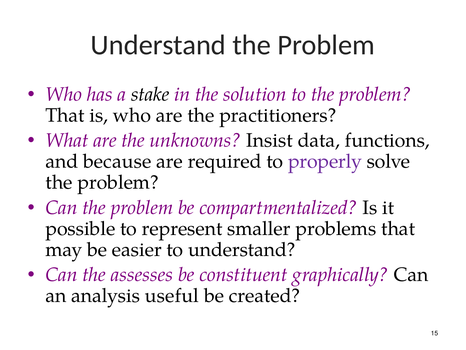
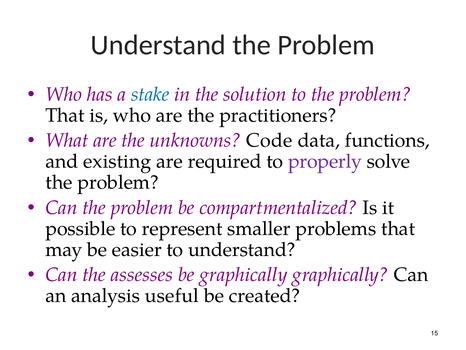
stake colour: black -> blue (150, 94)
Insist: Insist -> Code (269, 140)
because: because -> existing (117, 161)
be constituent: constituent -> graphically (243, 274)
